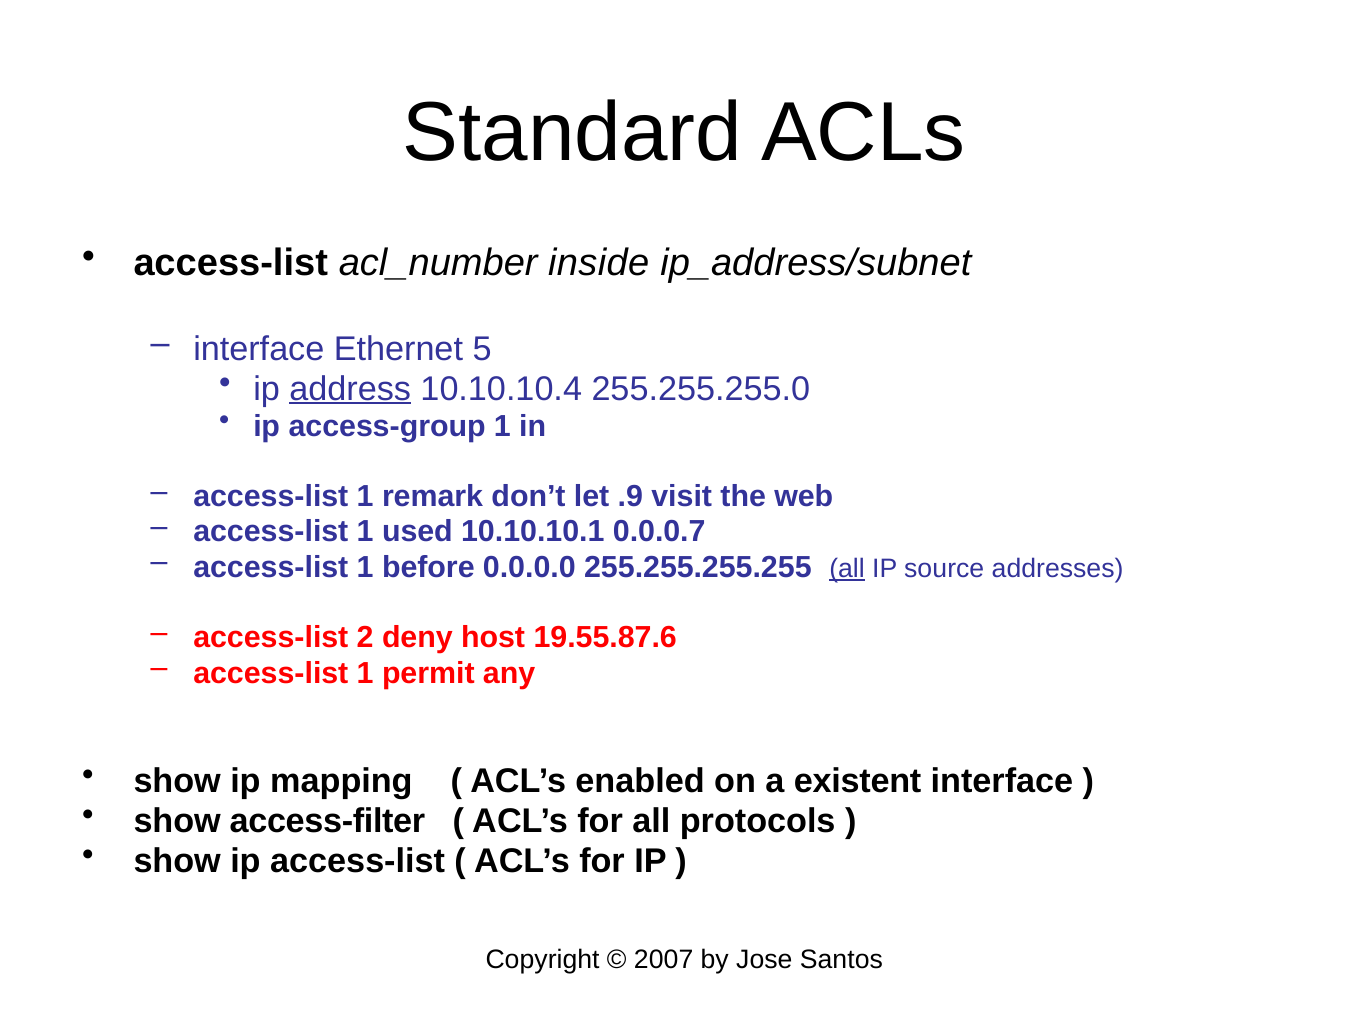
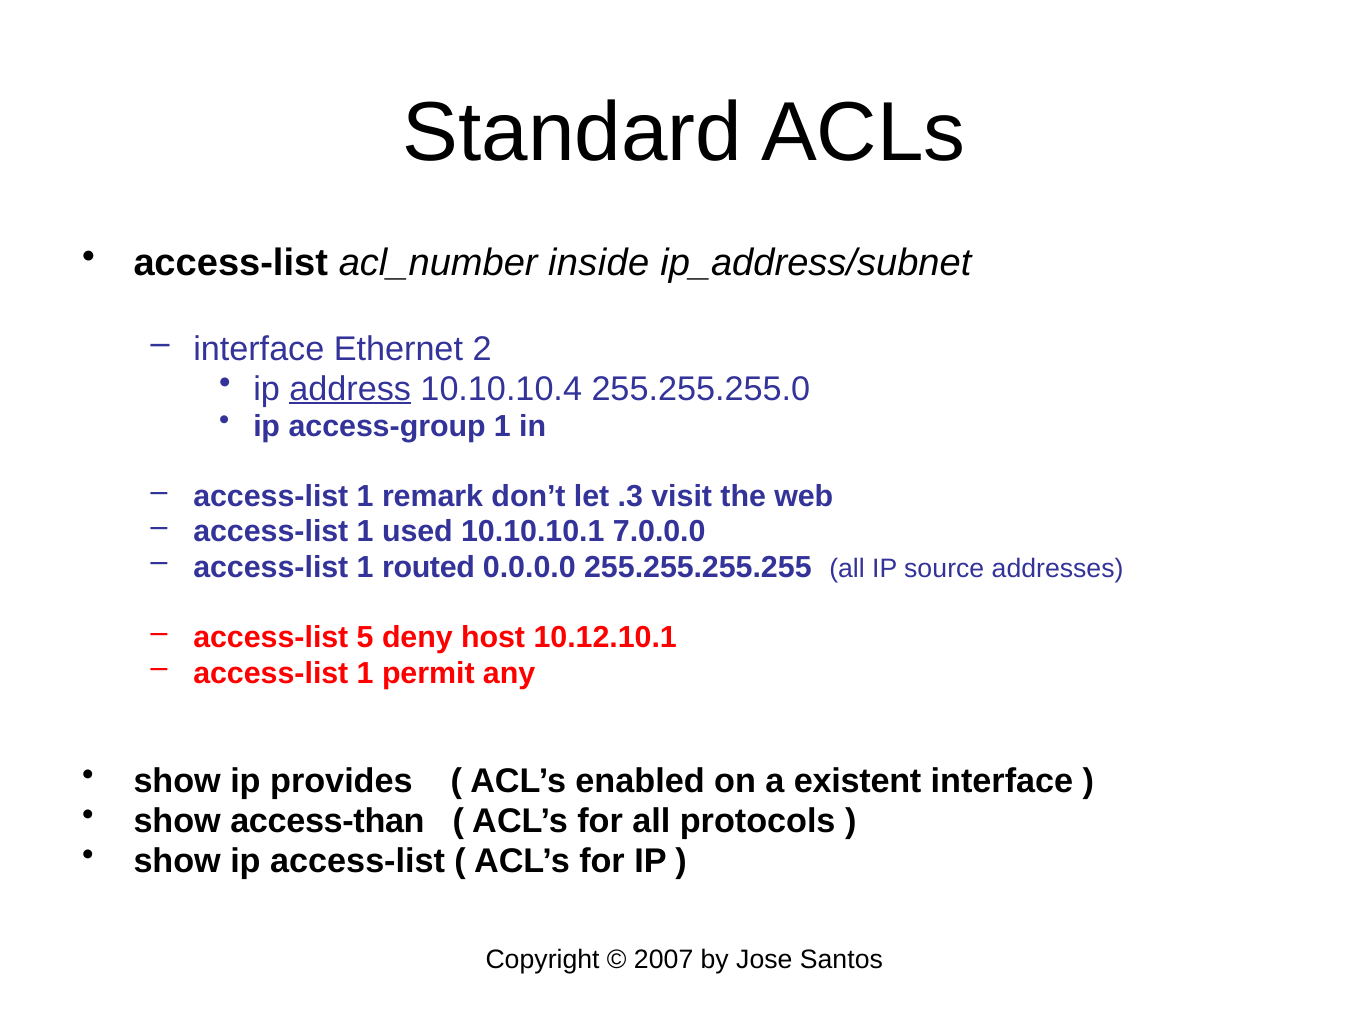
5: 5 -> 2 (482, 349)
.9: .9 -> .3 (630, 496)
0.0.0.7: 0.0.0.7 -> 7.0.0.0 (659, 532)
before: before -> routed (428, 567)
all underline: present -> none (847, 568)
2: 2 -> 5 (365, 638)
19.55.87.6: 19.55.87.6 -> 10.12.10.1 (605, 638)
mapping: mapping -> provides (341, 781)
access-filter: access-filter -> access-than (327, 821)
